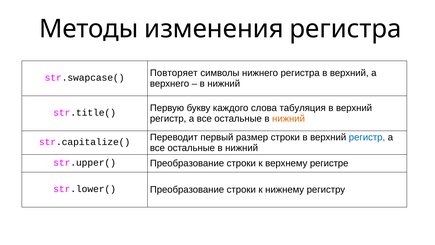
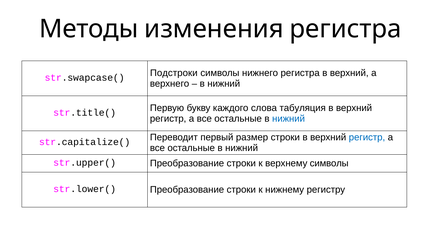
Повторяет: Повторяет -> Подстроки (174, 73)
нижний colour: orange -> blue (289, 119)
верхнему регистре: регистре -> символы (329, 163)
